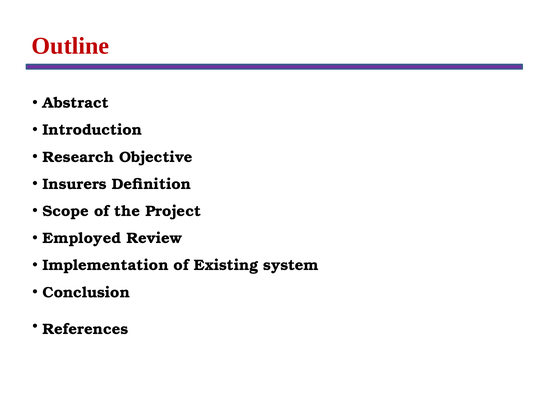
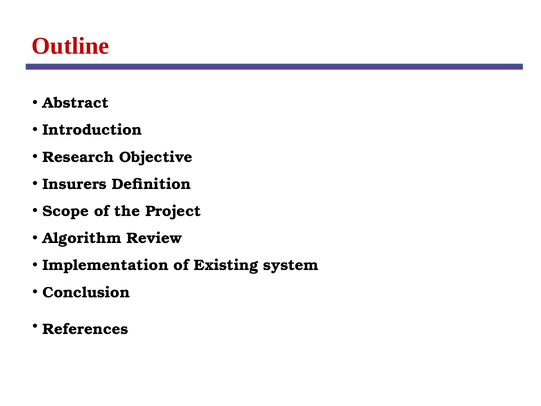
Employed: Employed -> Algorithm (82, 238)
